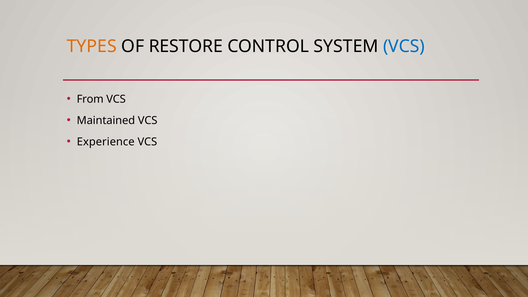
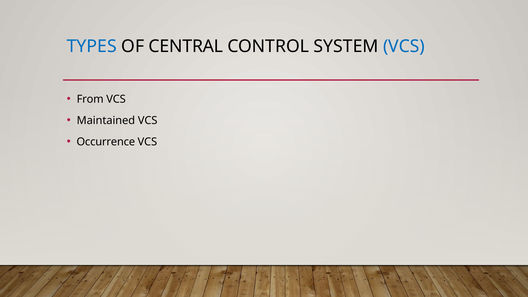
TYPES colour: orange -> blue (92, 46)
RESTORE: RESTORE -> CENTRAL (186, 46)
Experience: Experience -> Occurrence (106, 142)
